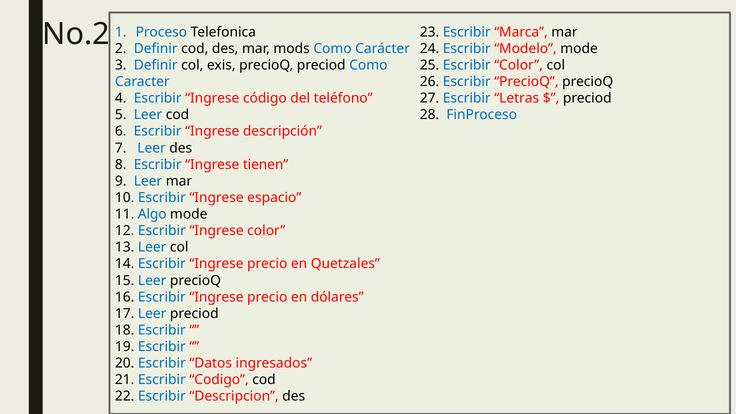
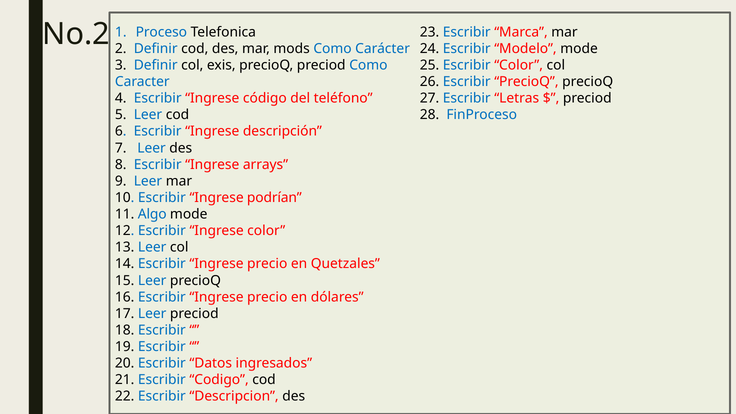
tienen: tienen -> arrays (266, 165)
espacio: espacio -> podrían (274, 198)
